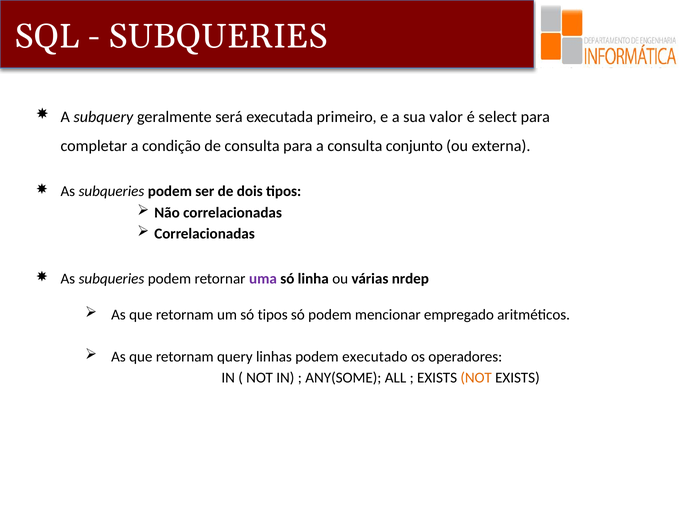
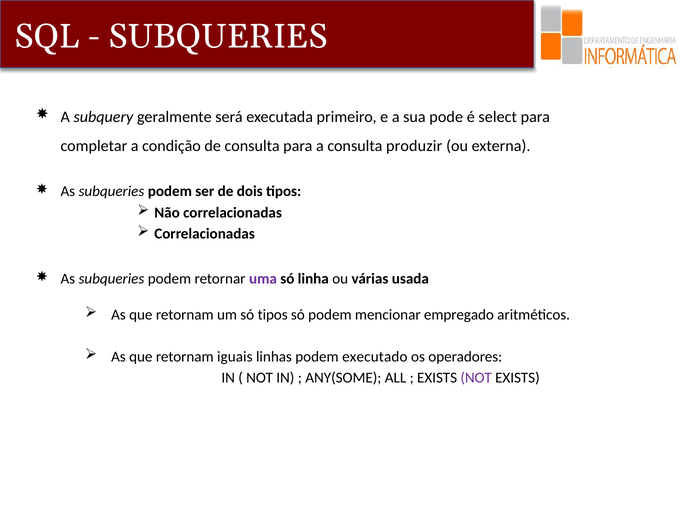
valor: valor -> pode (446, 117)
conjunto: conjunto -> produzir (414, 146)
nrdep: nrdep -> usada (410, 279)
query: query -> iguais (235, 357)
NOT colour: orange -> purple (476, 378)
